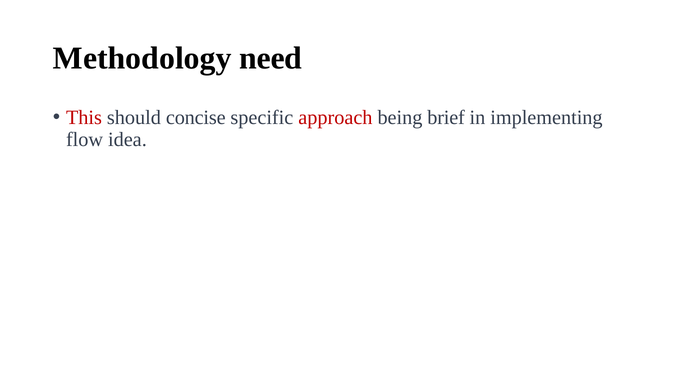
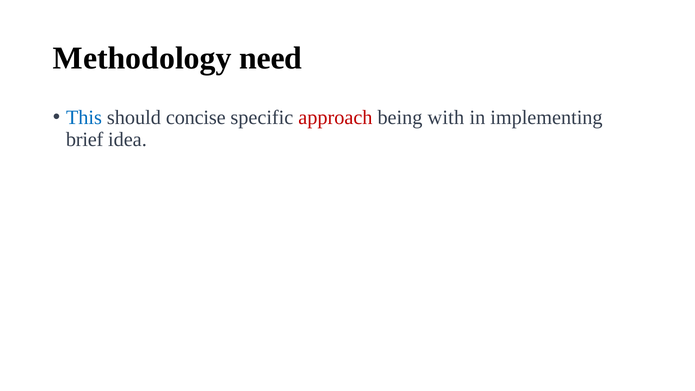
This colour: red -> blue (84, 118)
brief: brief -> with (446, 118)
flow: flow -> brief (85, 139)
